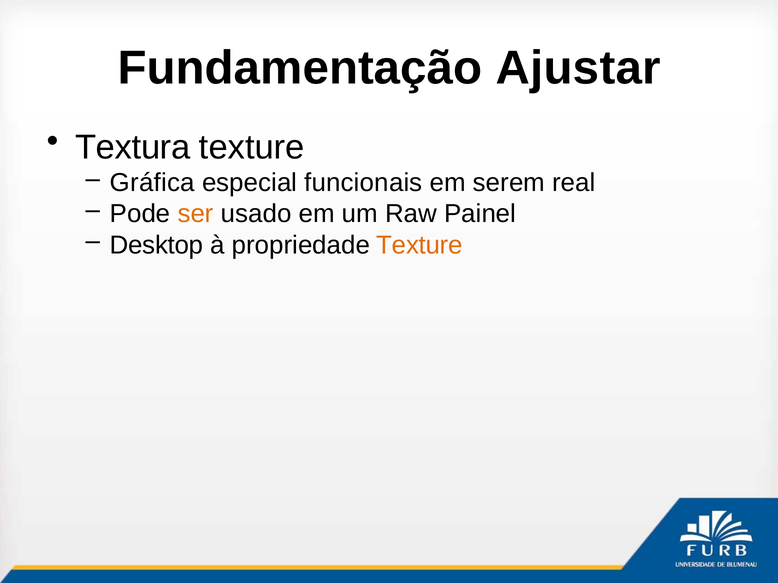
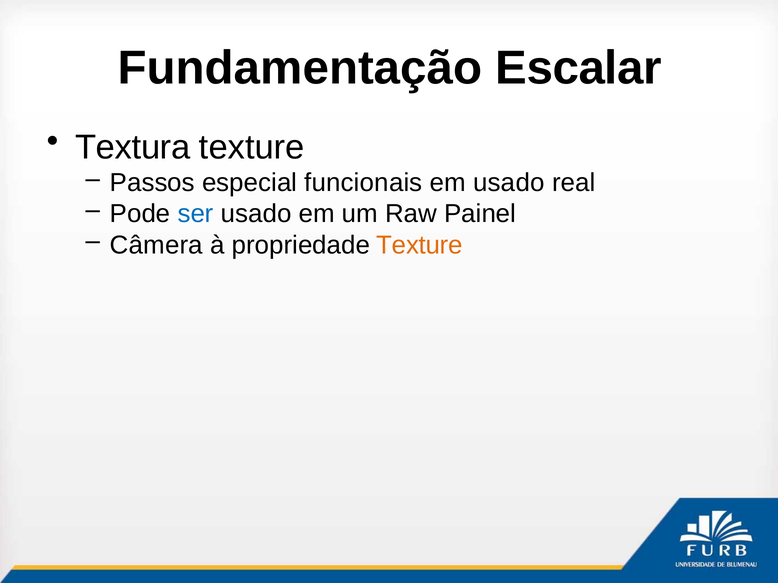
Ajustar: Ajustar -> Escalar (579, 68)
Gráfica: Gráfica -> Passos (152, 183)
em serem: serem -> usado (509, 183)
ser colour: orange -> blue (196, 214)
Desktop: Desktop -> Câmera (156, 245)
